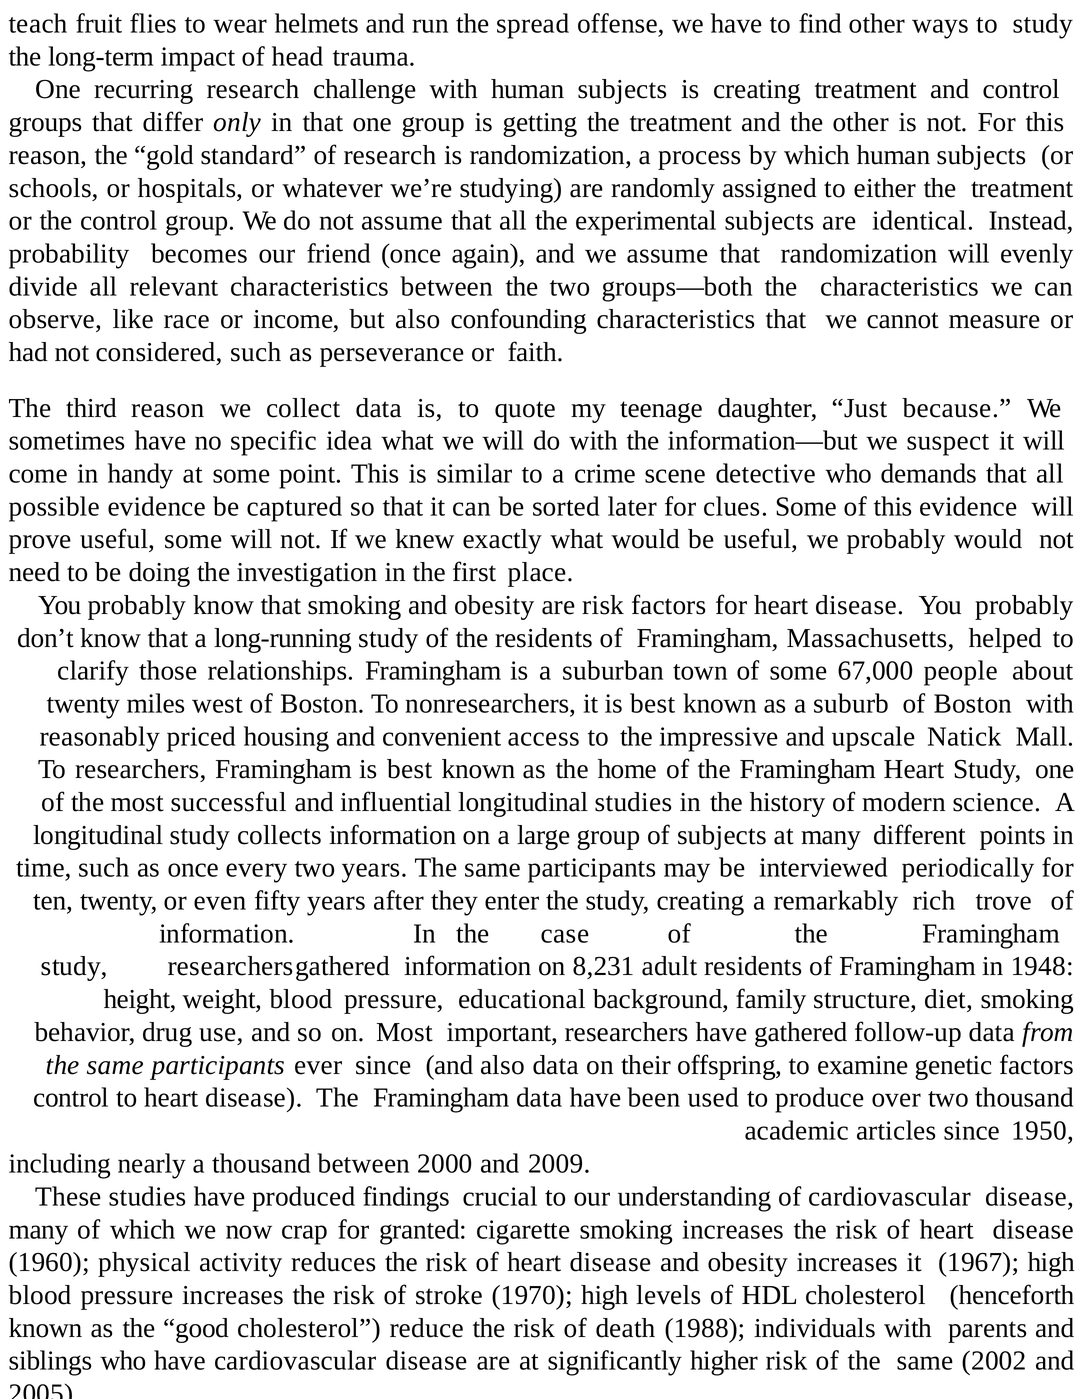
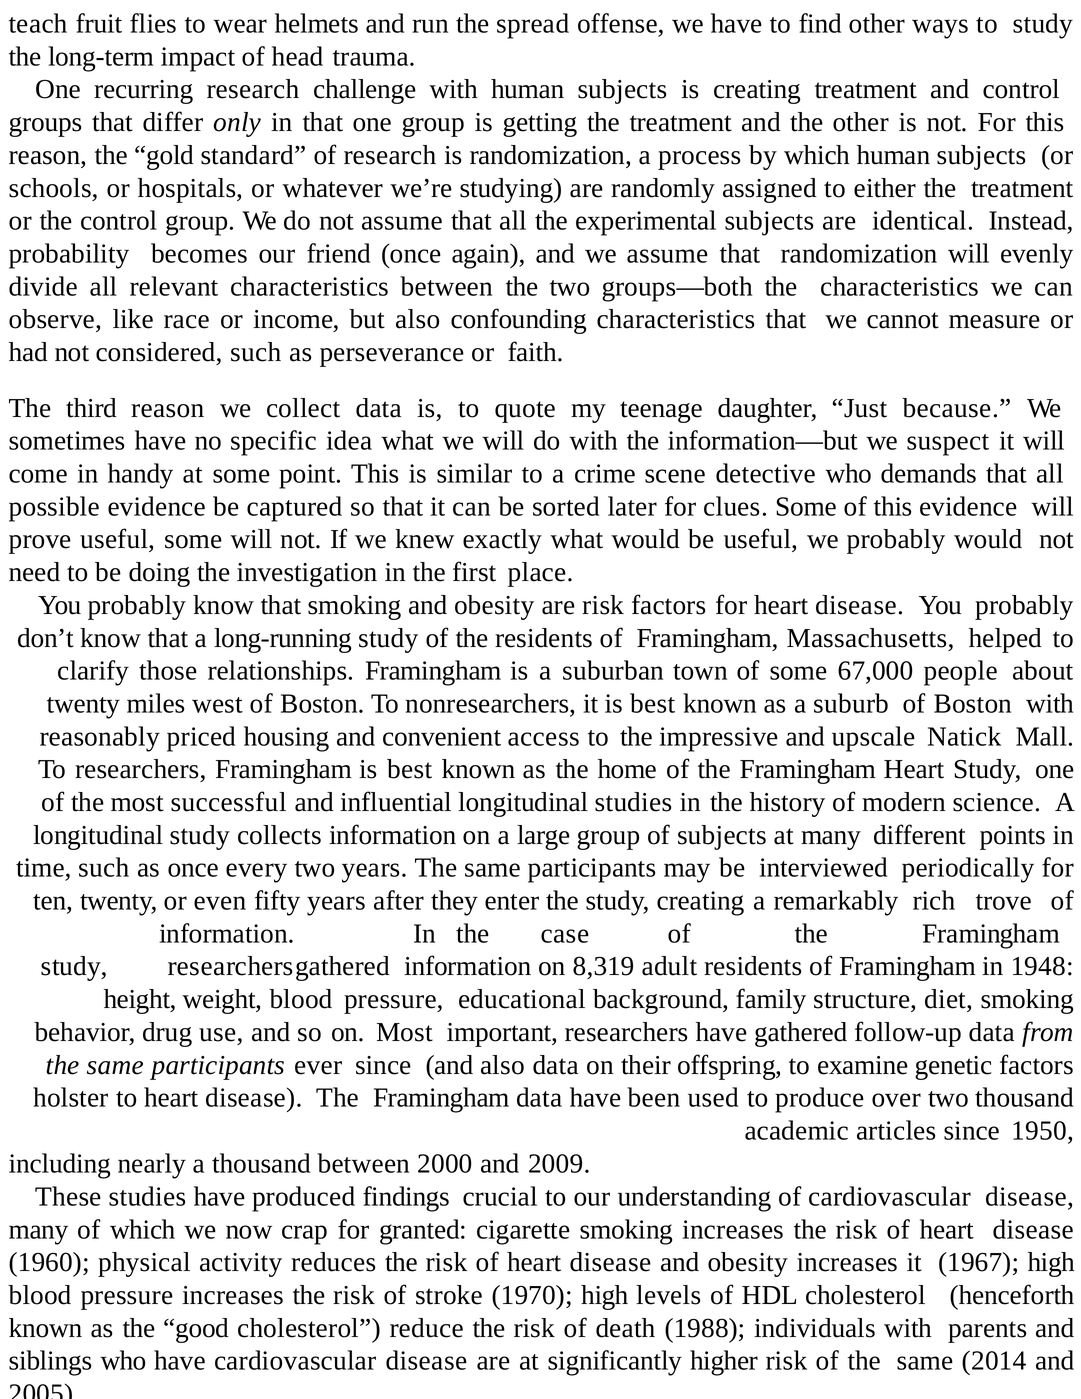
8,231: 8,231 -> 8,319 (604, 966)
control: control -> holster (71, 1098)
2002: 2002 -> 2014 (994, 1361)
